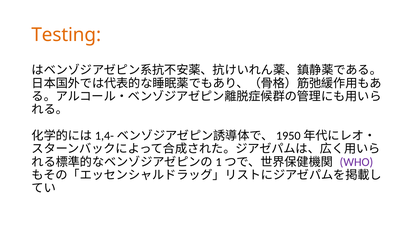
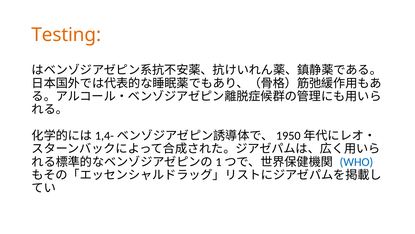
WHO colour: purple -> blue (356, 162)
